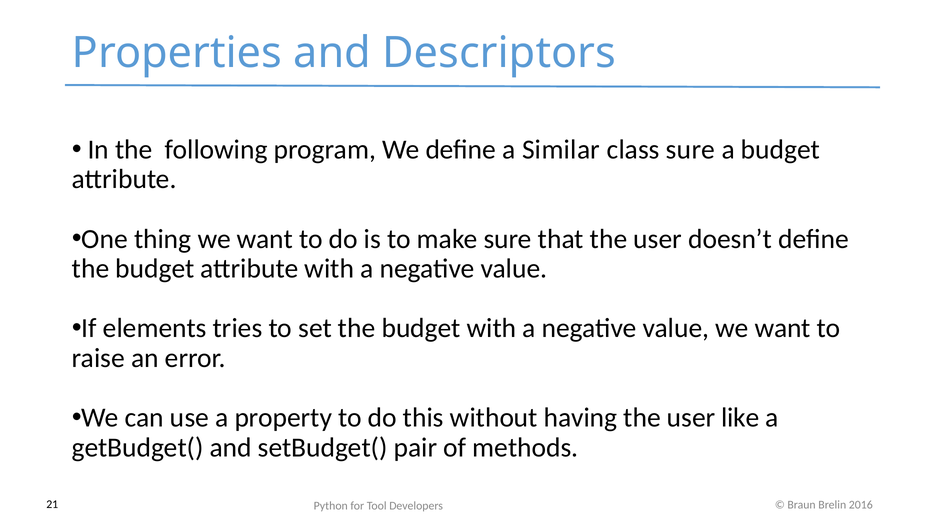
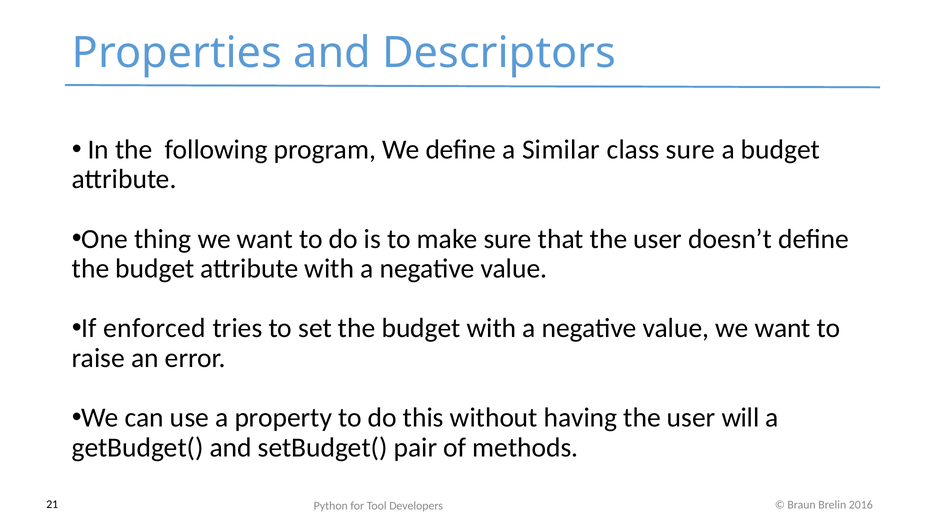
elements: elements -> enforced (155, 328)
like: like -> will (740, 417)
